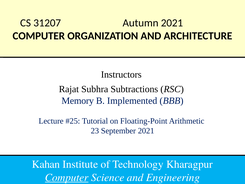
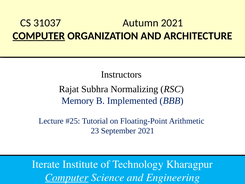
31207: 31207 -> 31037 (47, 23)
COMPUTER underline: none -> present (39, 36)
Subtractions: Subtractions -> Normalizing (134, 89)
Kahan: Kahan -> Iterate (46, 164)
